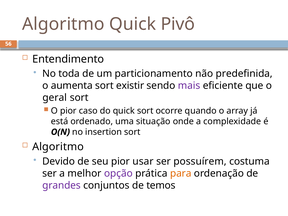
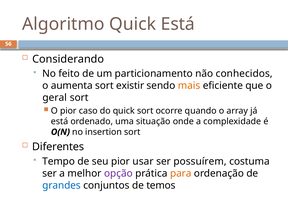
Quick Pivô: Pivô -> Está (178, 24)
Entendimento: Entendimento -> Considerando (68, 59)
toda: toda -> feito (69, 74)
predefinida: predefinida -> conhecidos (244, 74)
mais colour: purple -> orange (189, 86)
Algoritmo: Algoritmo -> Diferentes (58, 147)
Devido: Devido -> Tempo (59, 161)
grandes colour: purple -> blue (62, 185)
